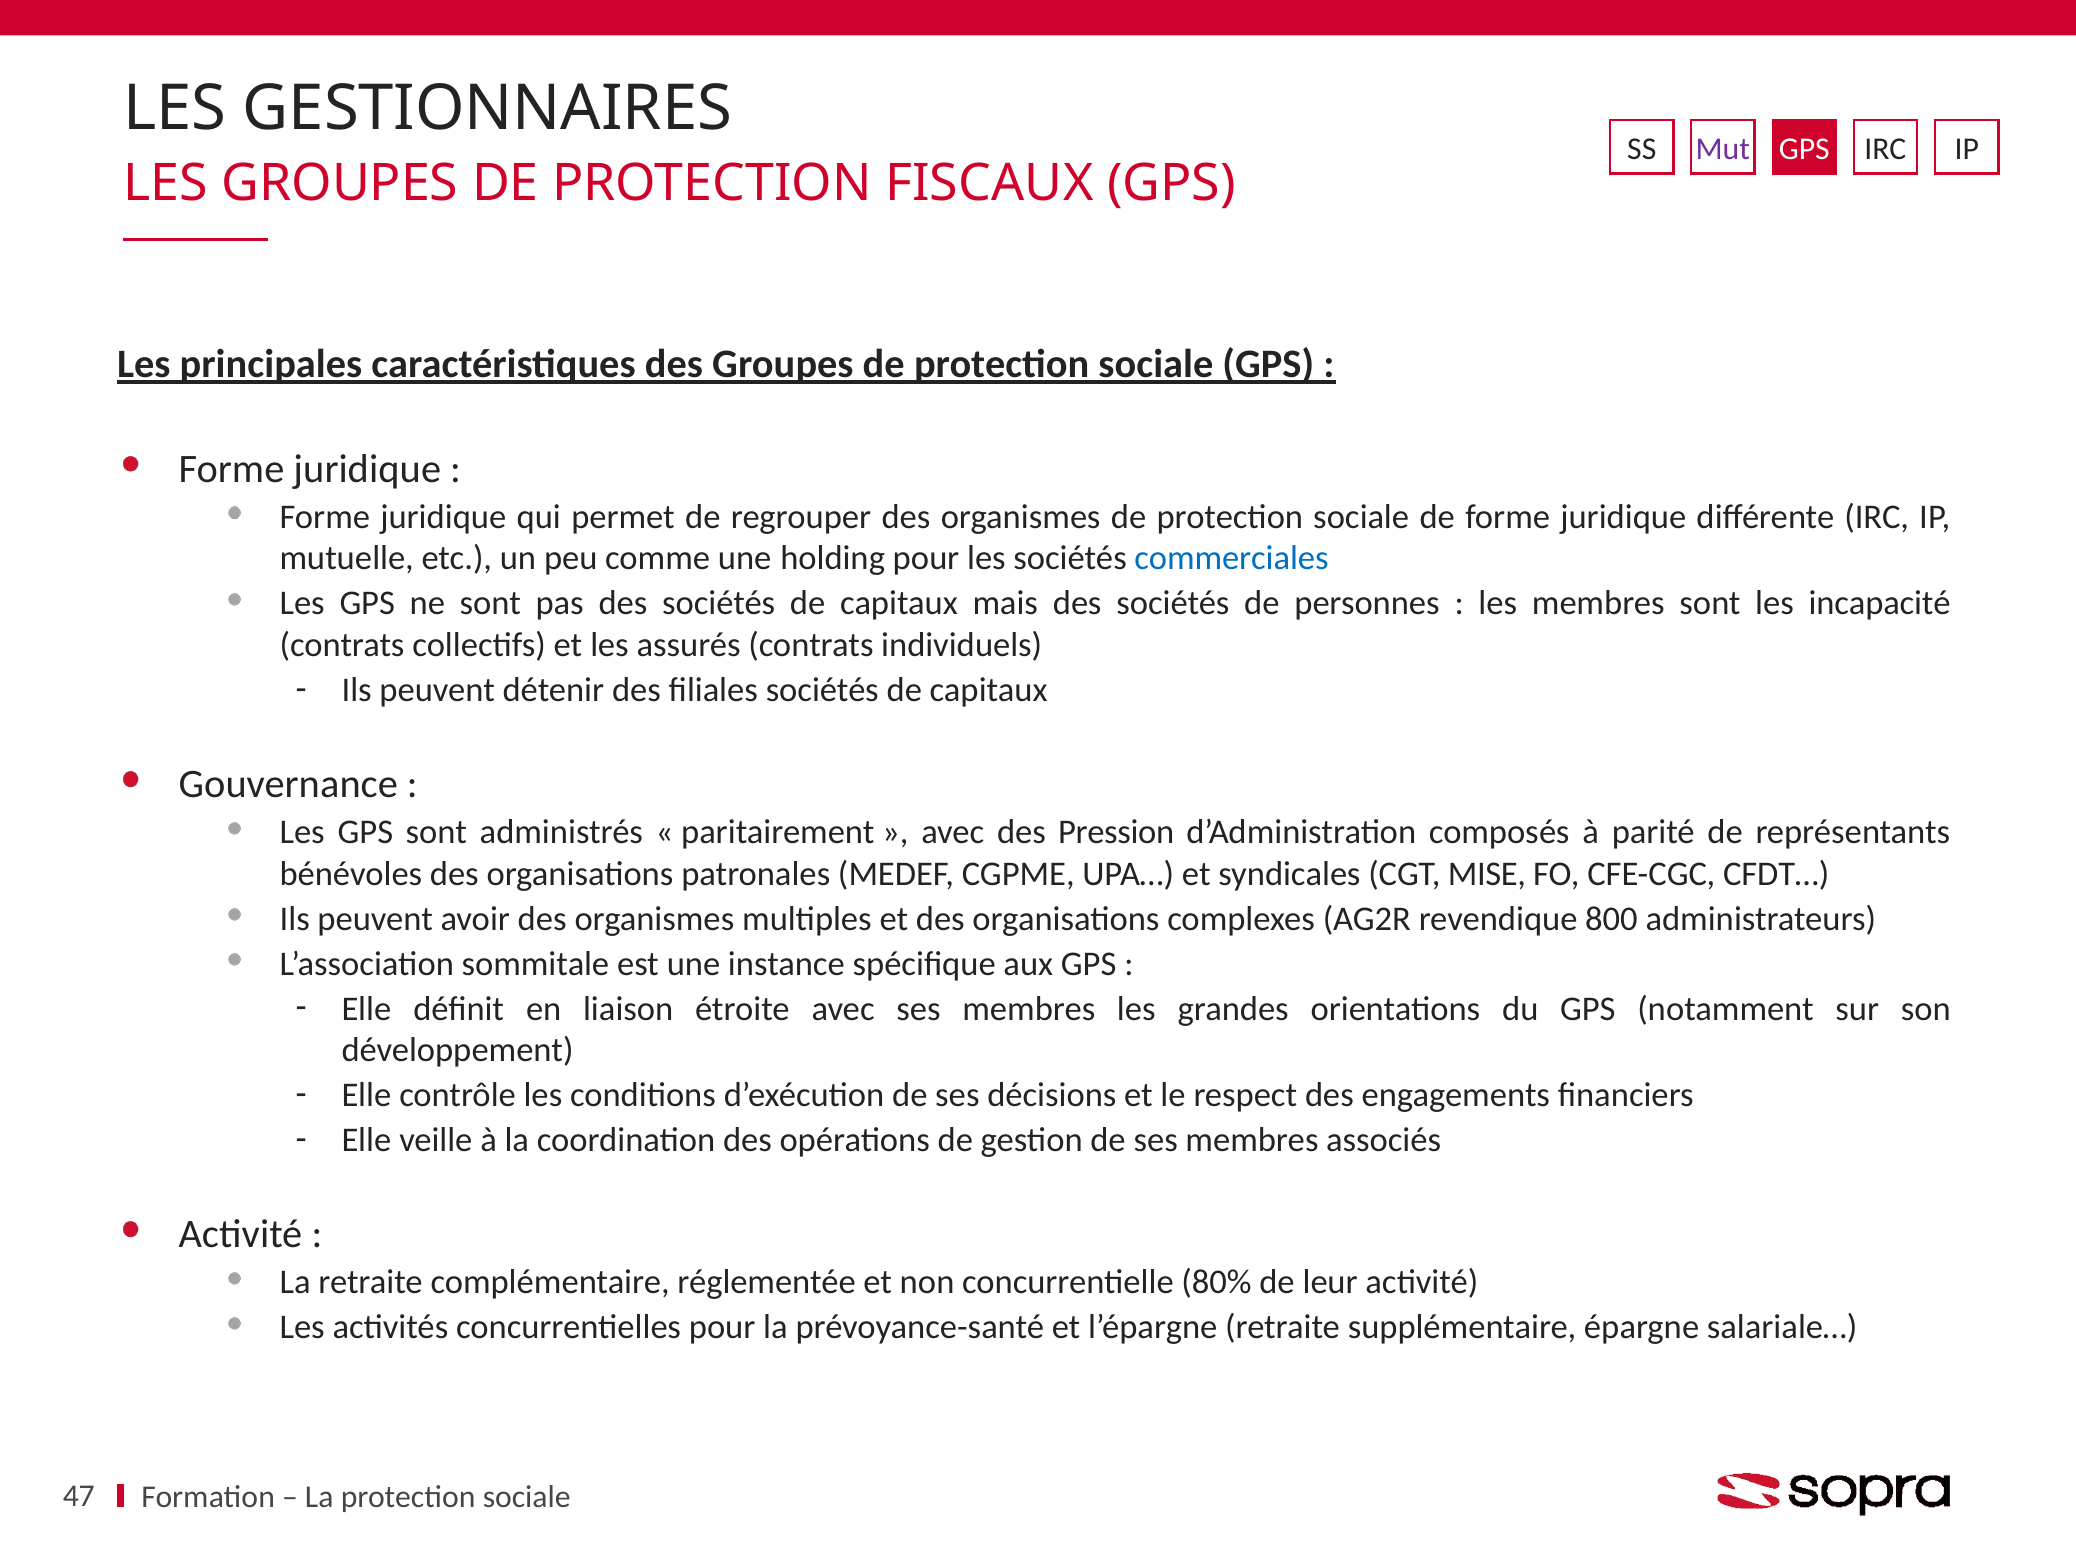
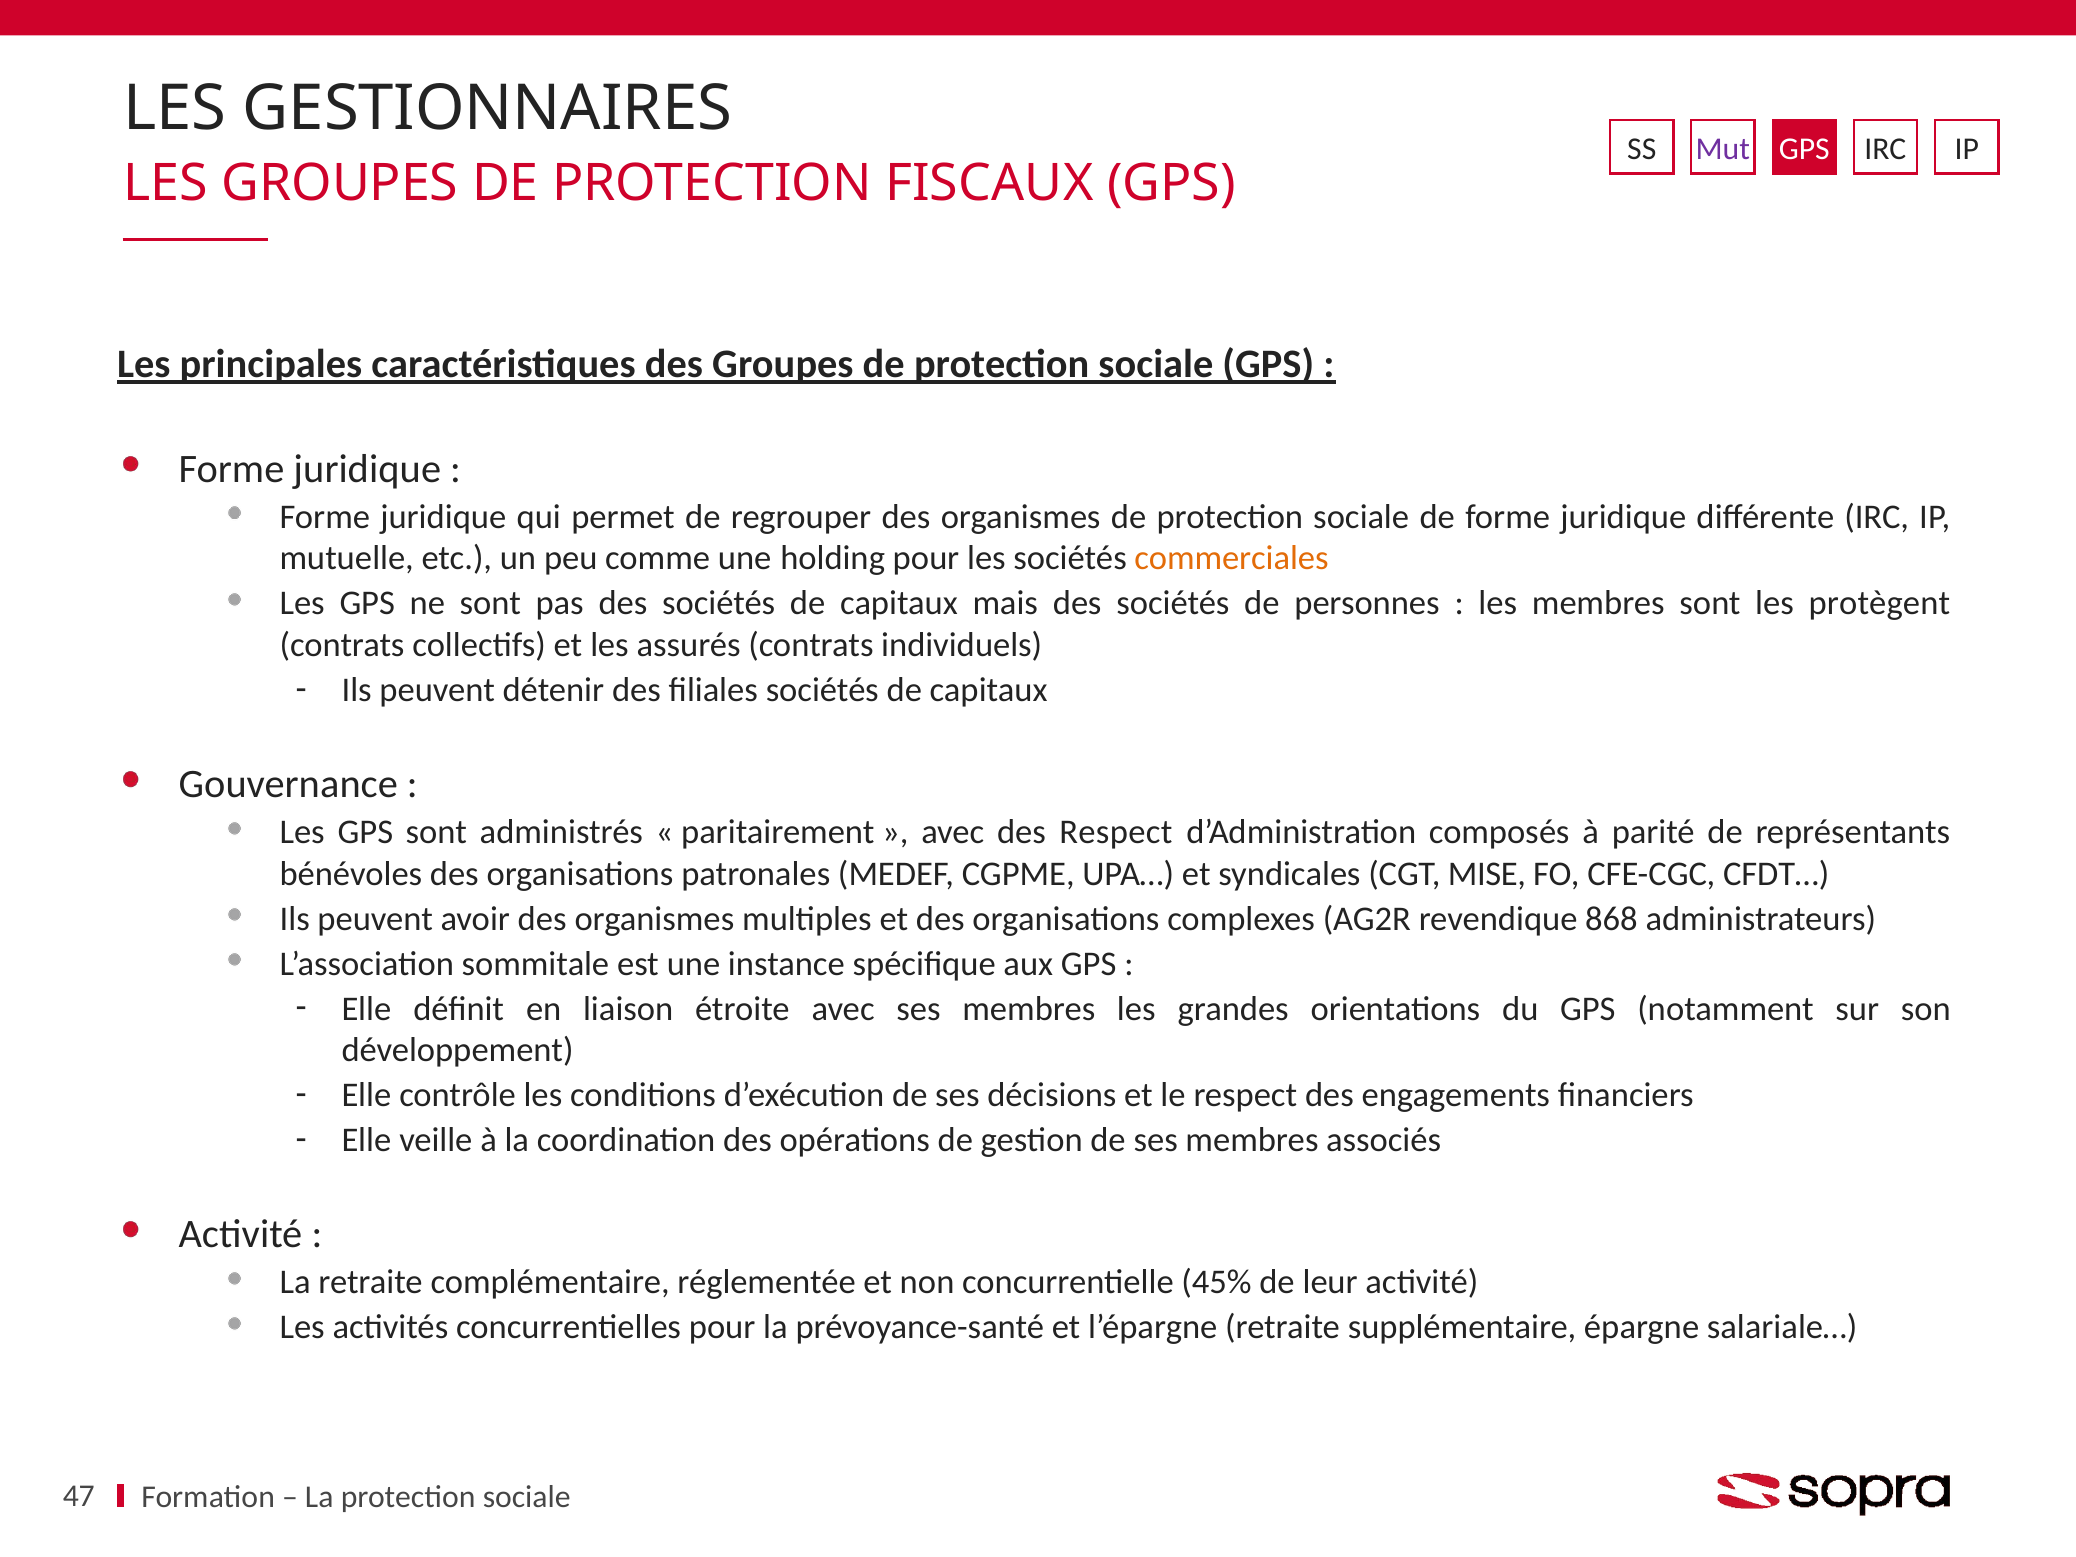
commerciales colour: blue -> orange (1231, 558)
incapacité: incapacité -> protègent (1879, 603)
des Pression: Pression -> Respect (1116, 832)
800: 800 -> 868 (1611, 919)
80%: 80% -> 45% (1216, 1282)
